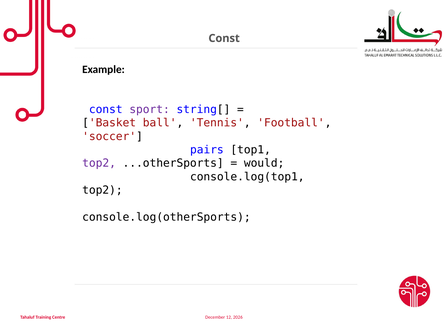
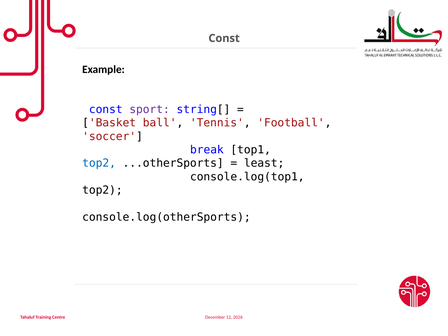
pairs: pairs -> break (207, 150)
top2 colour: purple -> blue (99, 163)
would: would -> least (264, 163)
